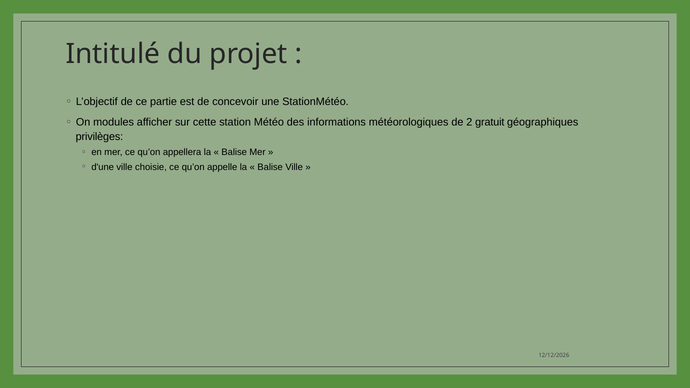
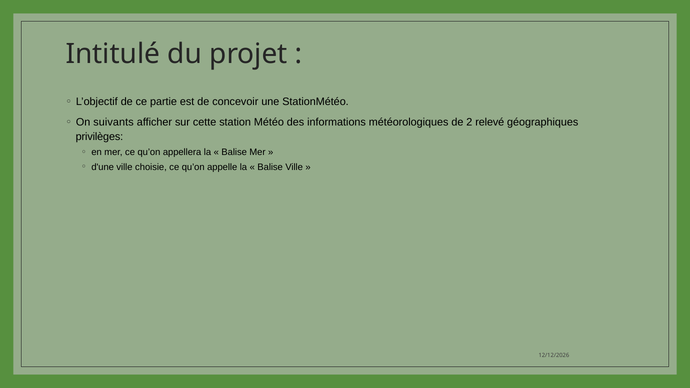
modules: modules -> suivants (114, 122)
gratuit: gratuit -> relevé (490, 122)
